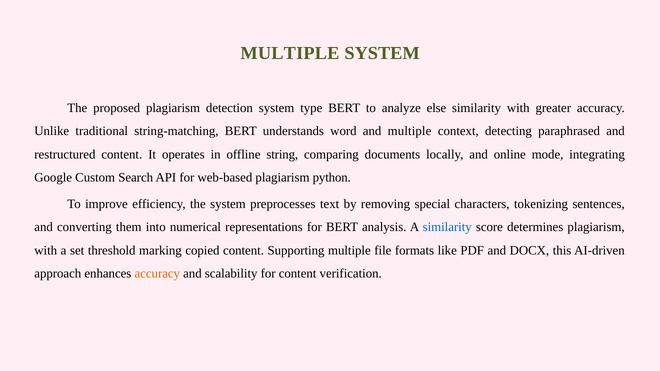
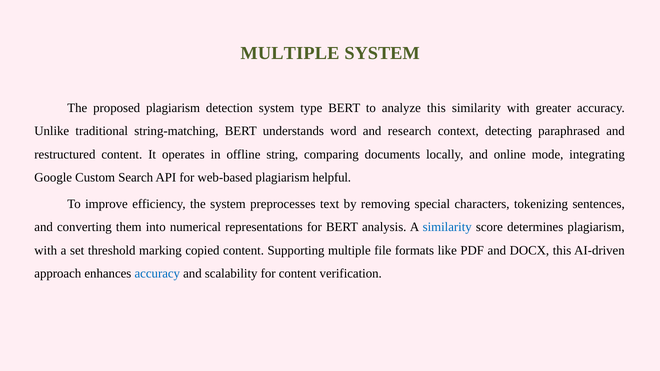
analyze else: else -> this (436, 108)
and multiple: multiple -> research (410, 131)
python: python -> helpful (332, 177)
accuracy colour: orange -> blue (157, 274)
